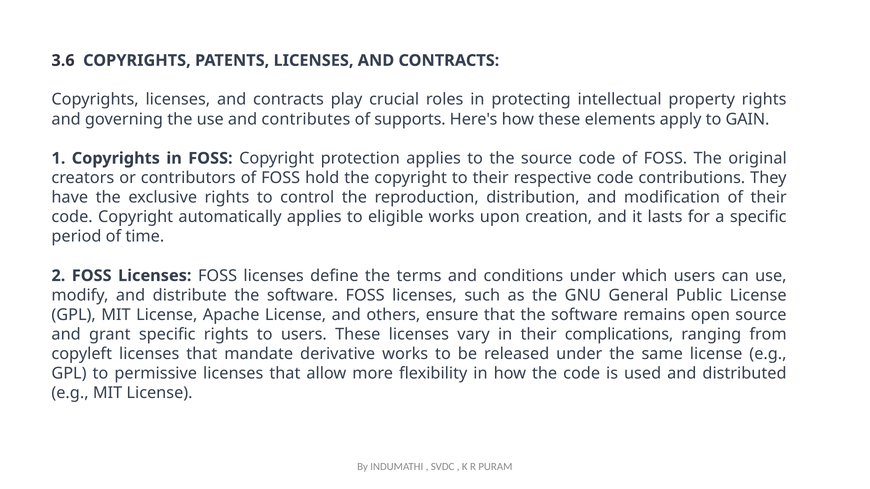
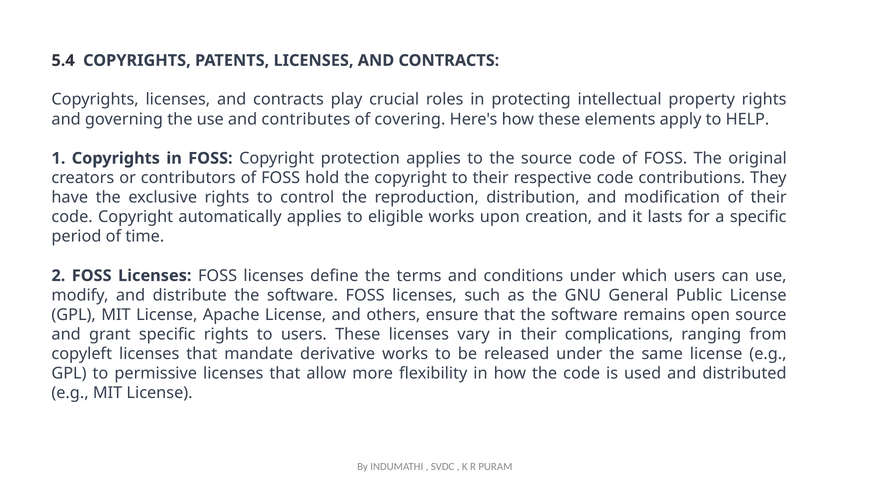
3.6: 3.6 -> 5.4 (63, 61)
supports: supports -> covering (410, 119)
GAIN: GAIN -> HELP (747, 119)
